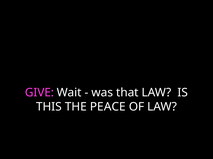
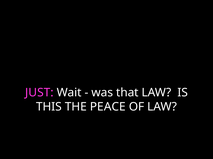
GIVE: GIVE -> JUST (39, 93)
